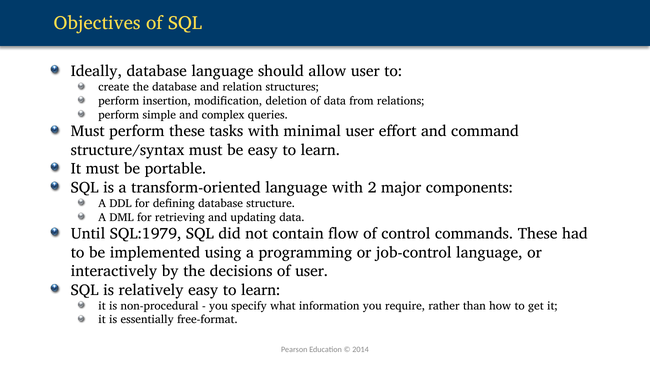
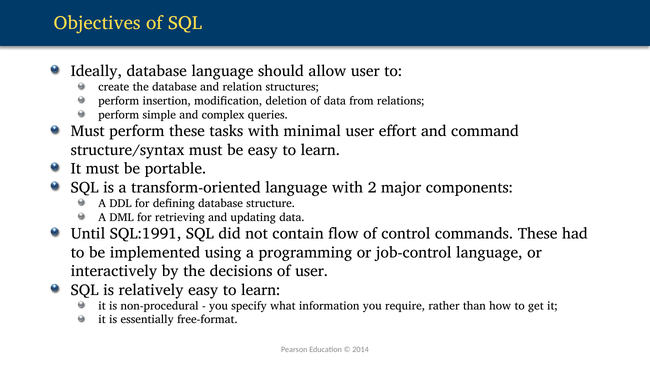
SQL:1979: SQL:1979 -> SQL:1991 (146, 234)
